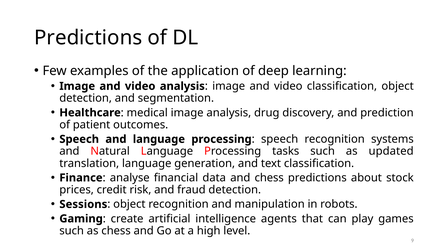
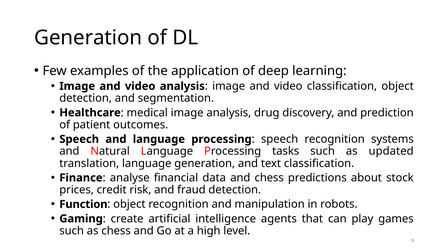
Predictions: Predictions -> Generation (88, 38)
Sessions: Sessions -> Function (83, 204)
